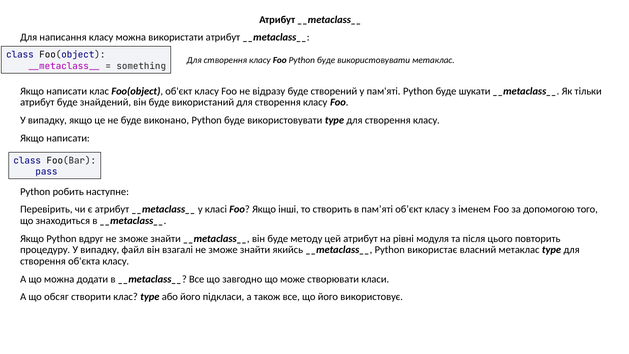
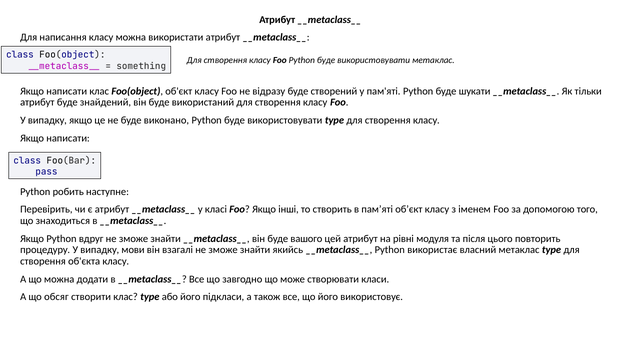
методу: методу -> вашого (306, 239)
файл: файл -> мови (133, 250)
